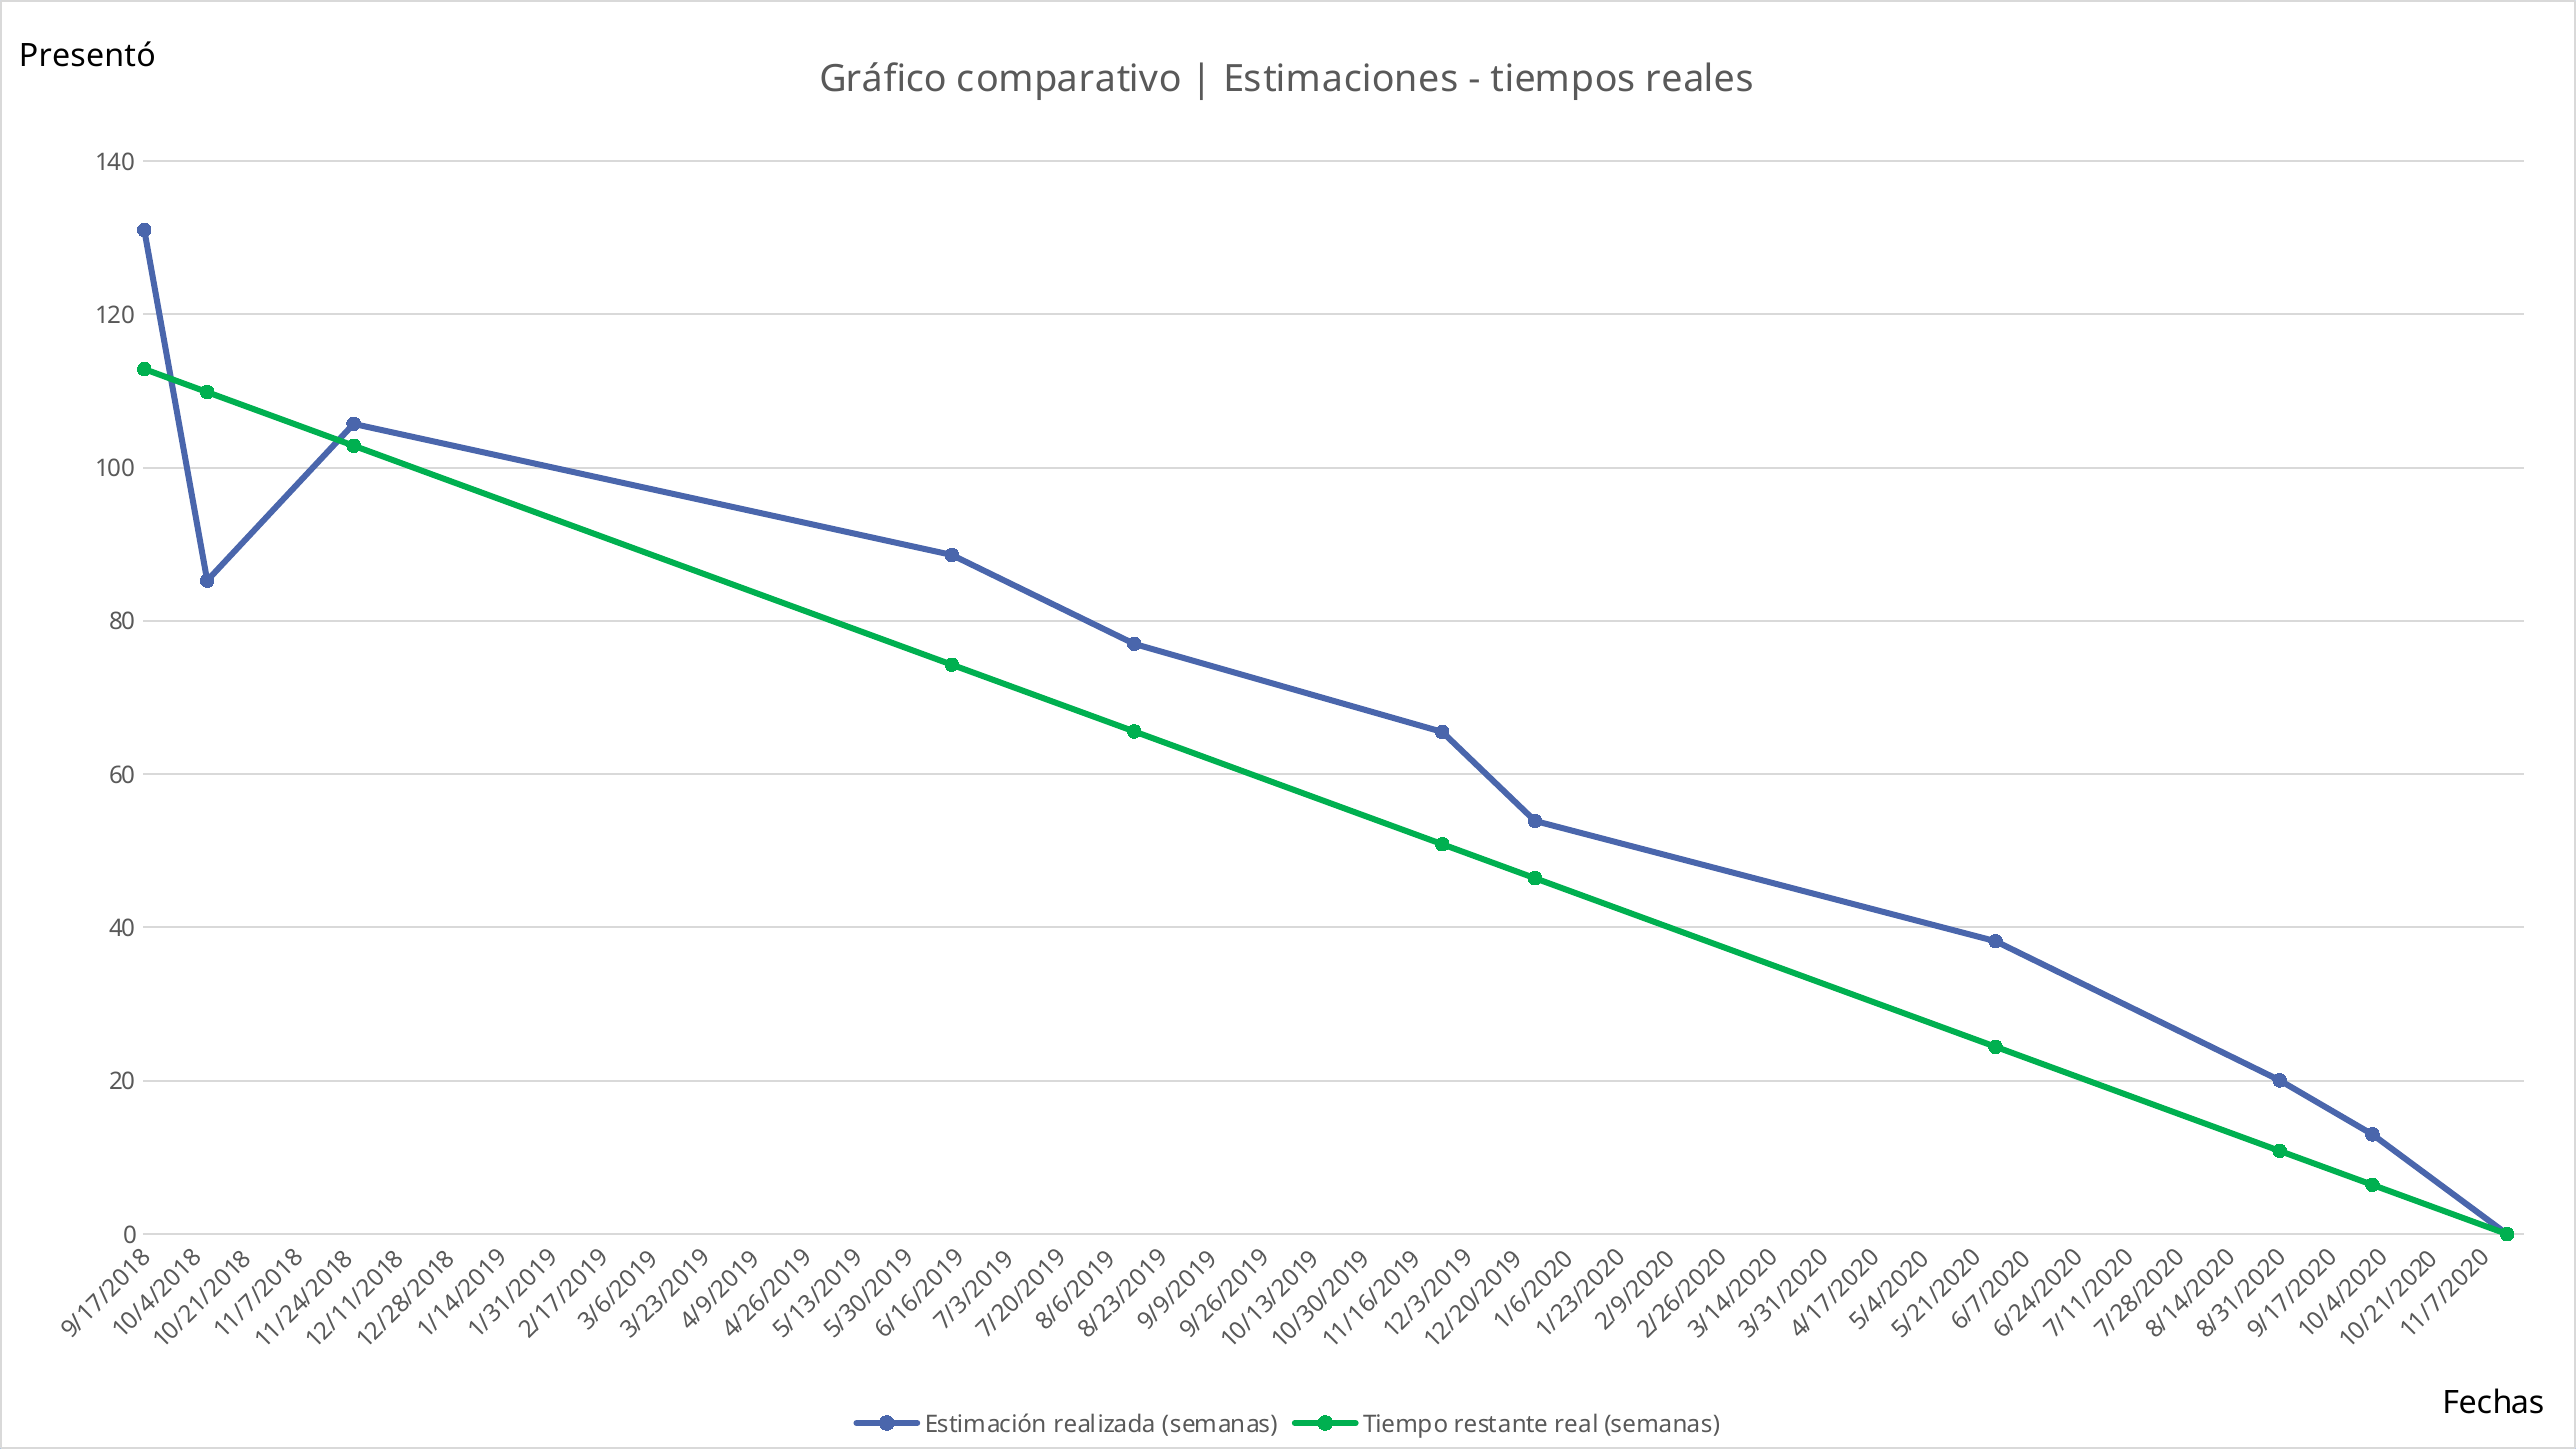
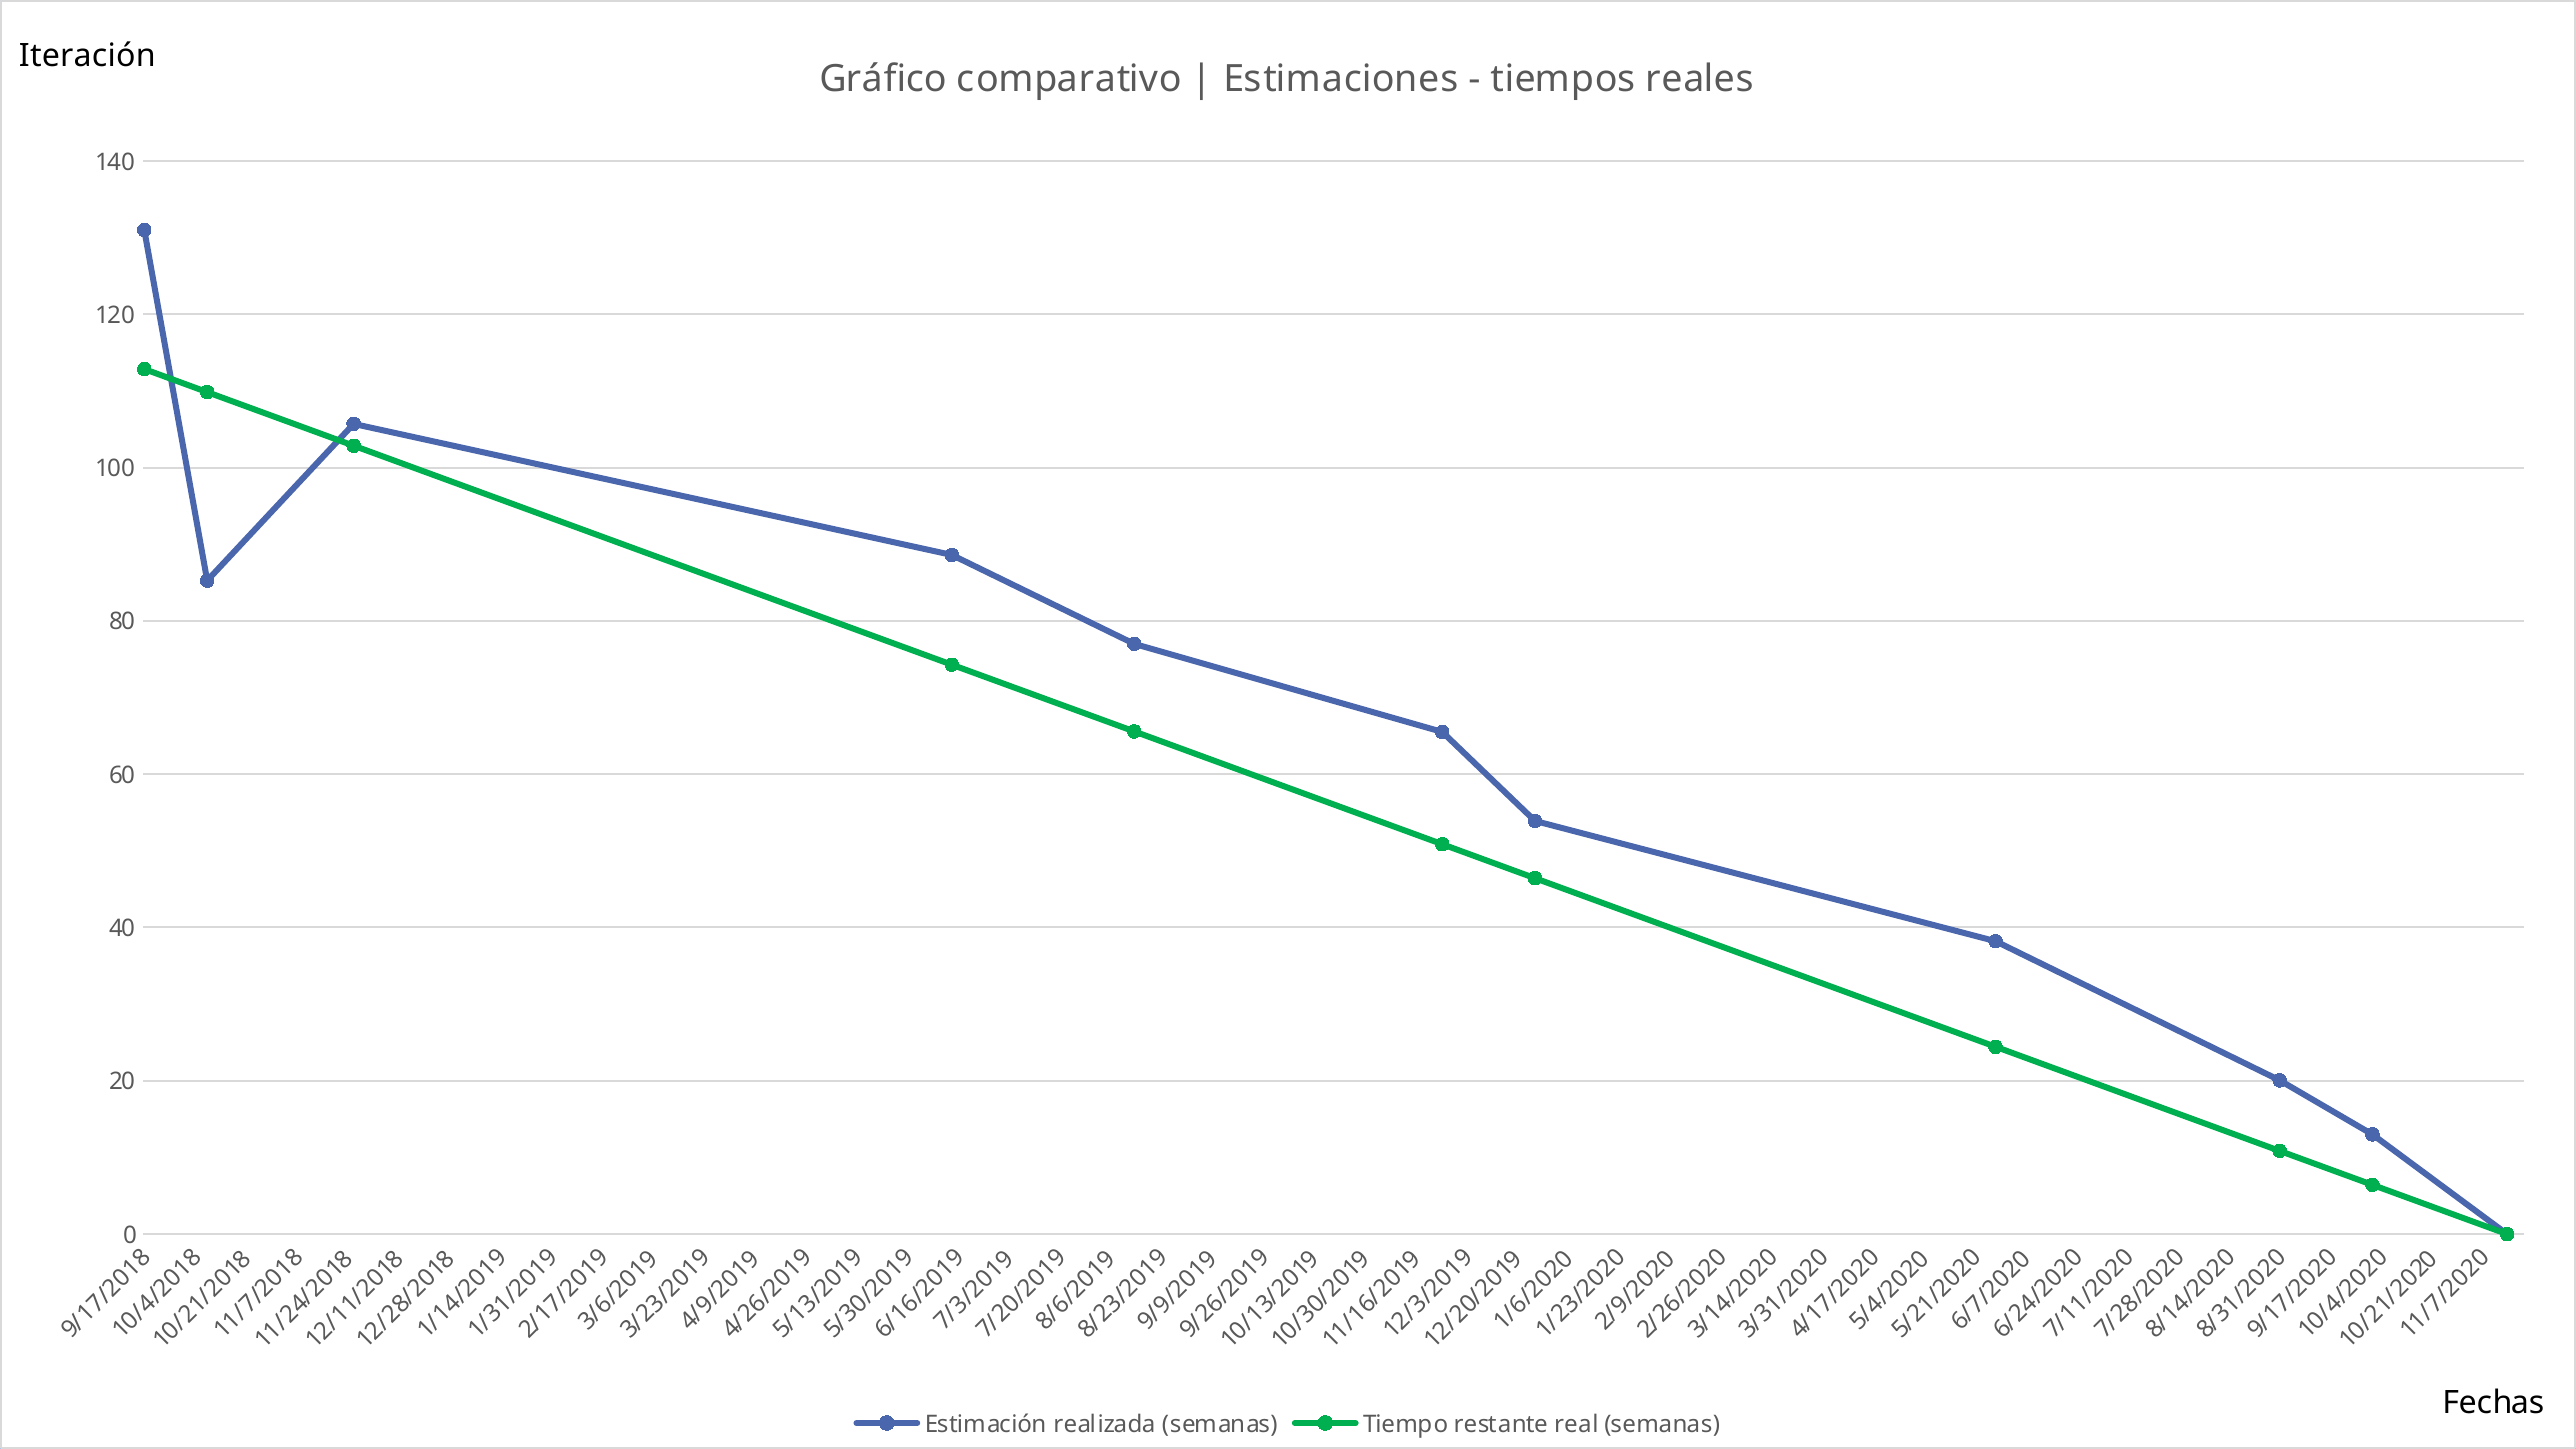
Presentó: Presentó -> Iteración (87, 56)
